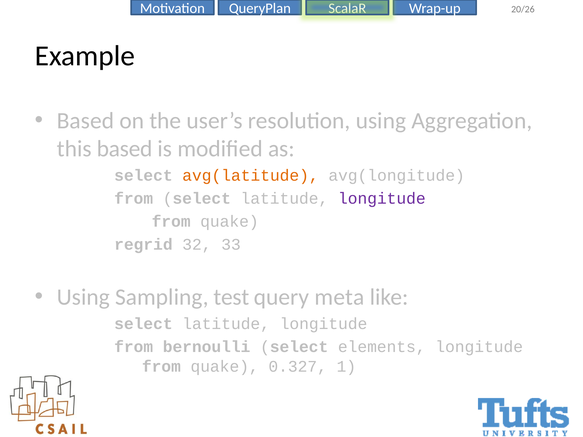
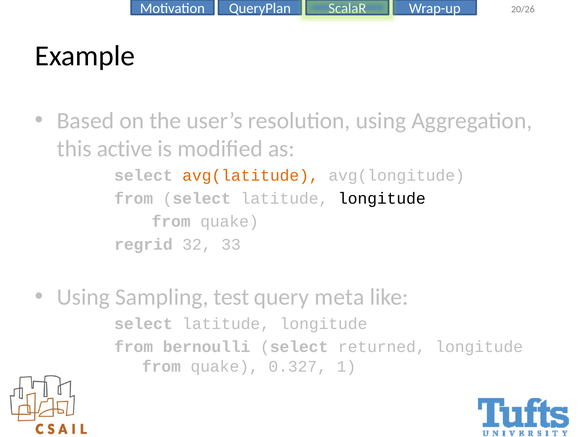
this based: based -> active (125, 149)
longitude colour: purple -> black (382, 199)
elements: elements -> returned (382, 347)
